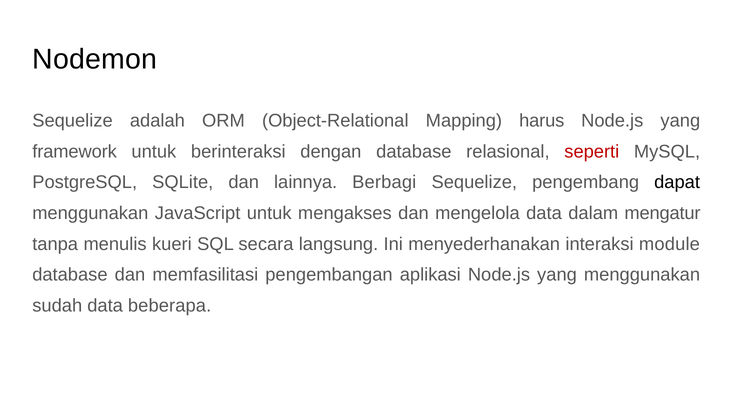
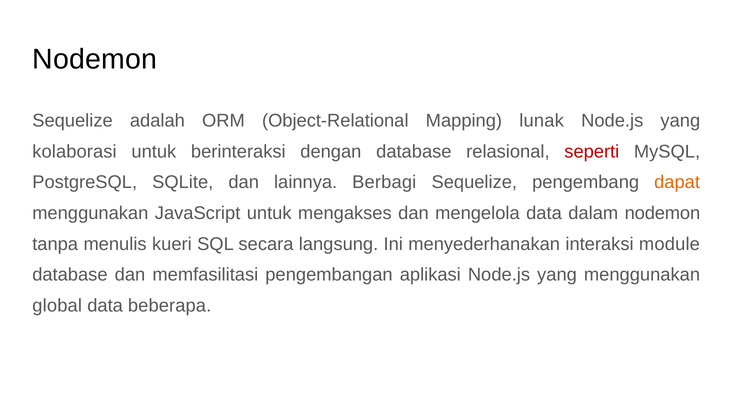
harus: harus -> lunak (542, 121)
framework: framework -> kolaborasi (74, 151)
dapat colour: black -> orange (677, 182)
dalam mengatur: mengatur -> nodemon (662, 213)
sudah: sudah -> global (57, 305)
